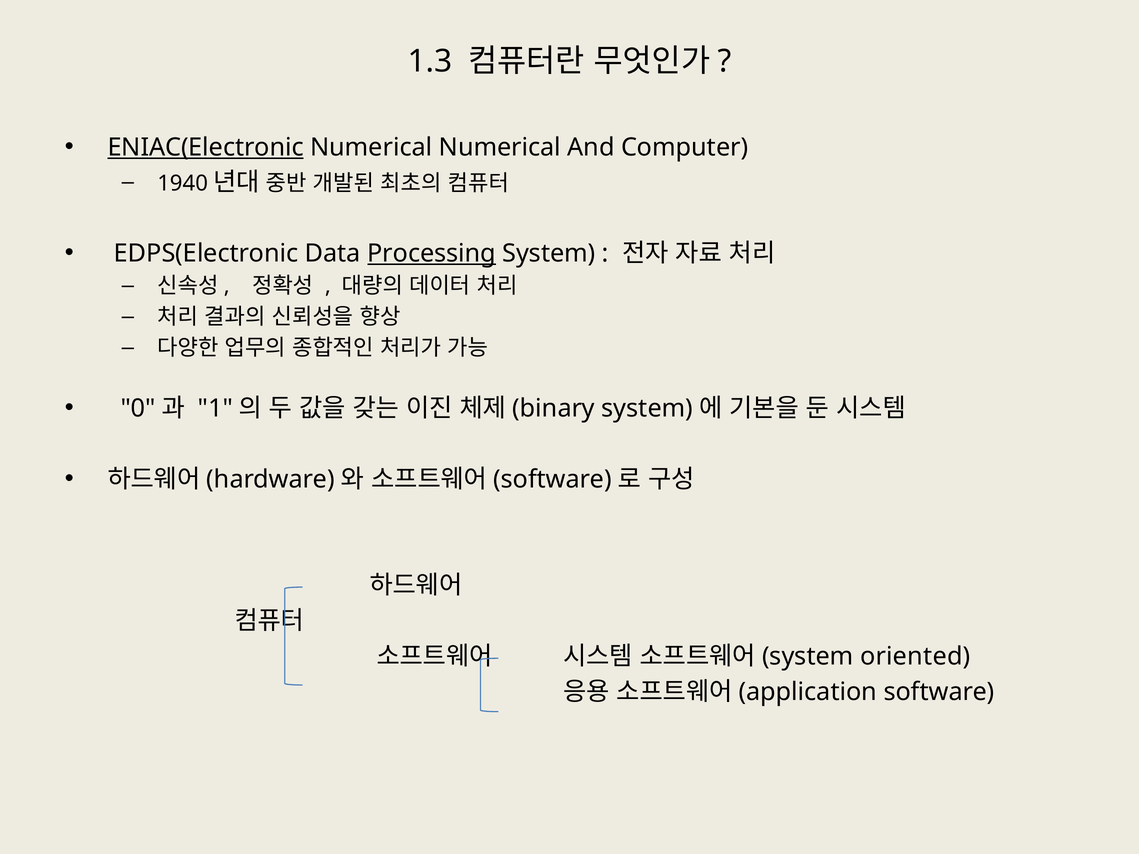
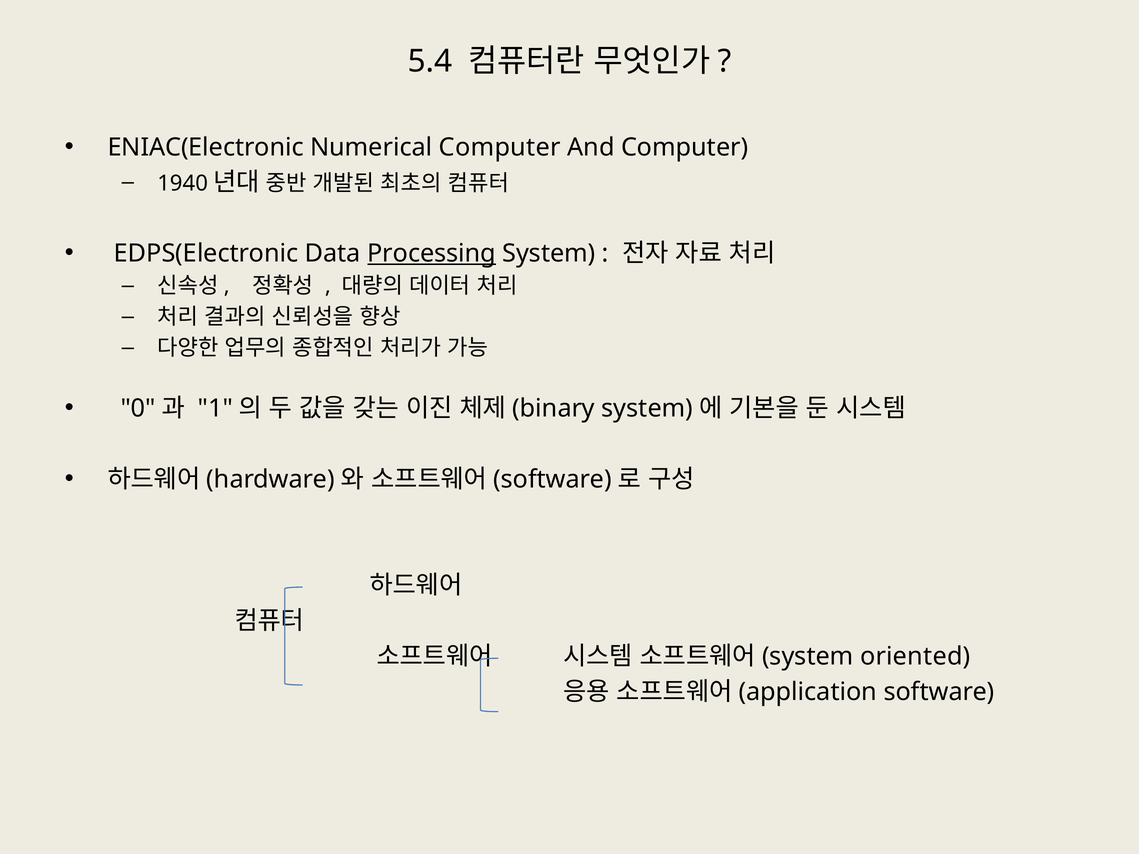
1.3: 1.3 -> 5.4 (430, 61)
ENIAC(Electronic underline: present -> none (206, 147)
Numerical Numerical: Numerical -> Computer (500, 147)
